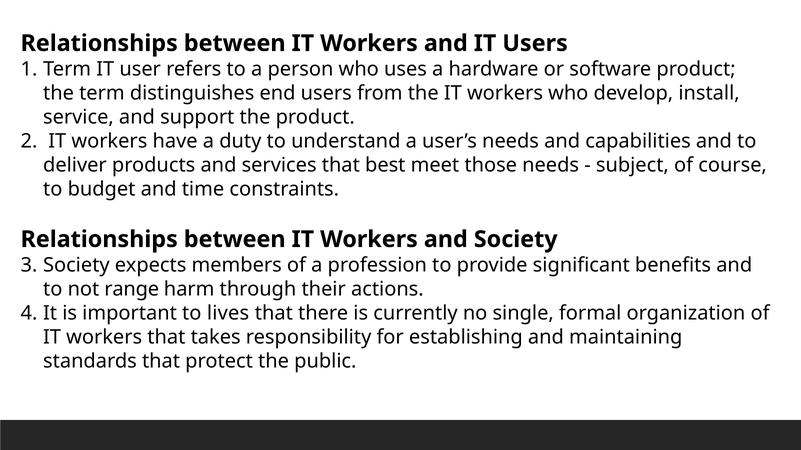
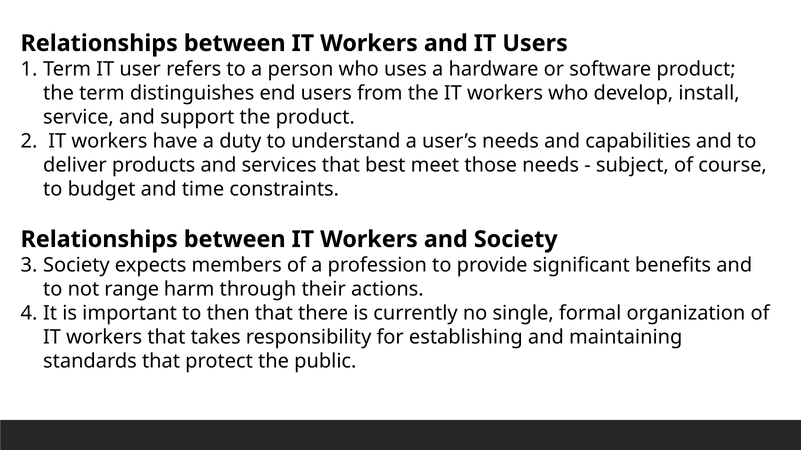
lives: lives -> then (228, 313)
